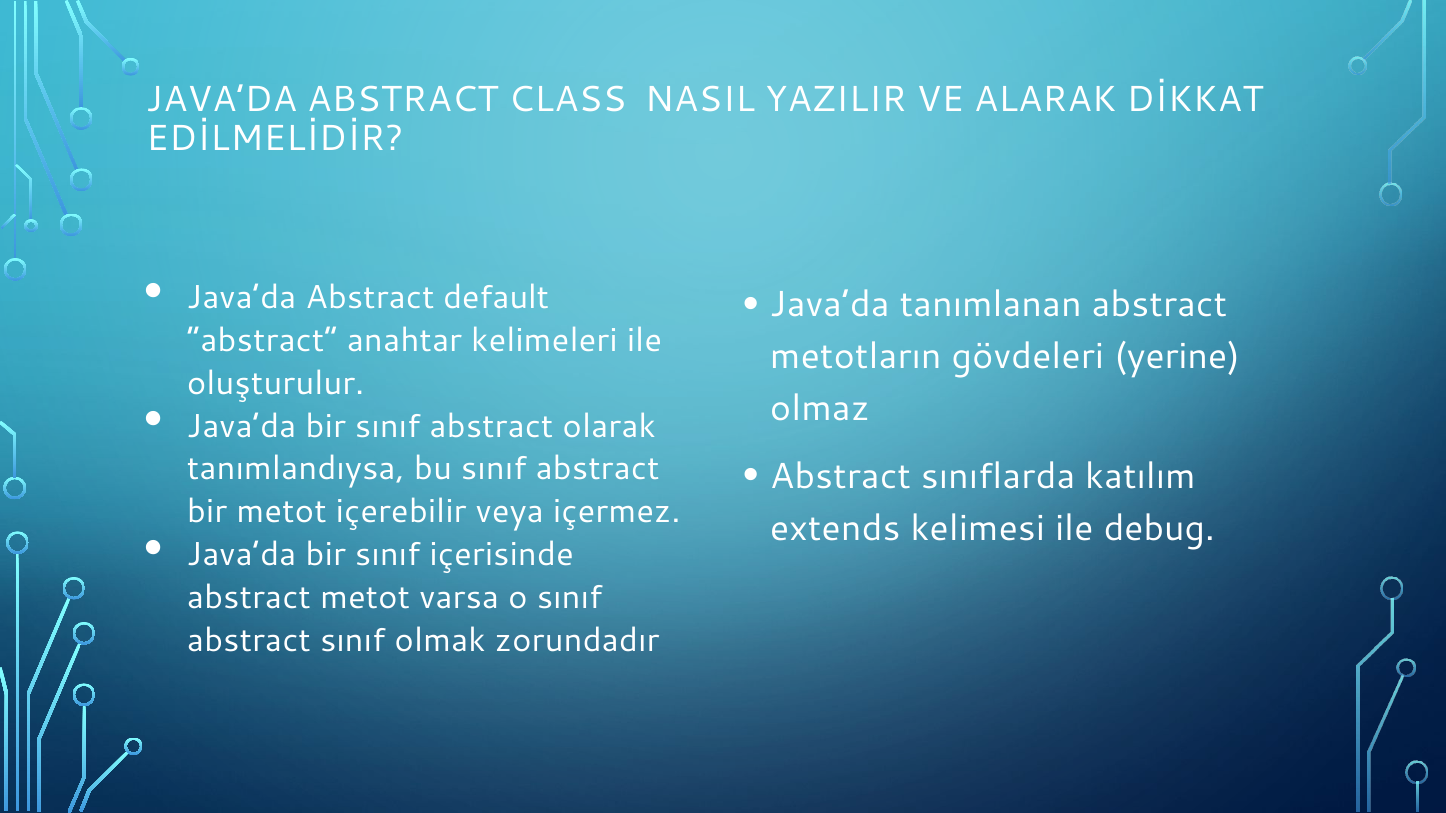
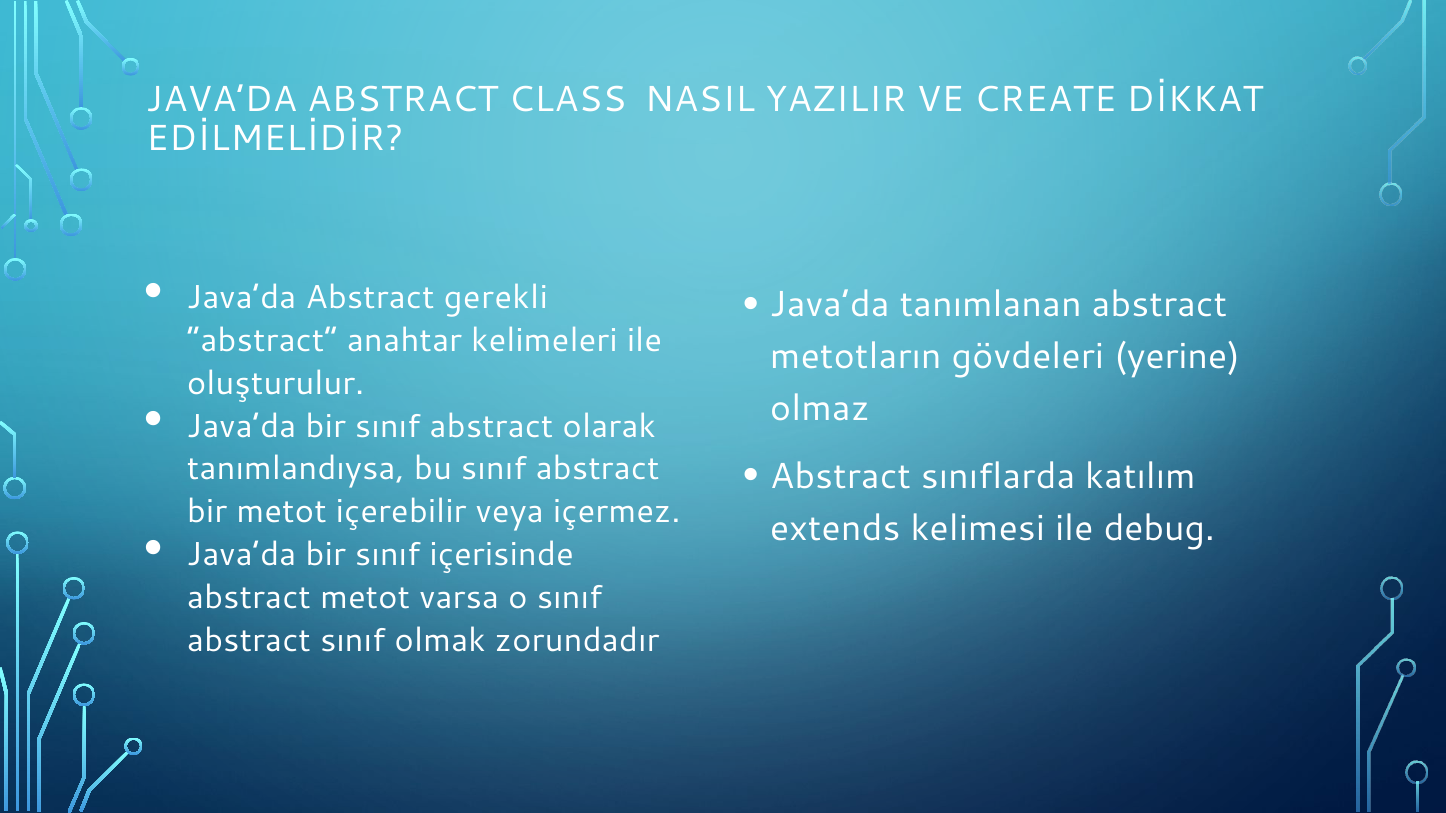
ALARAK: ALARAK -> CREATE (1045, 100)
default: default -> gerekli (496, 298)
